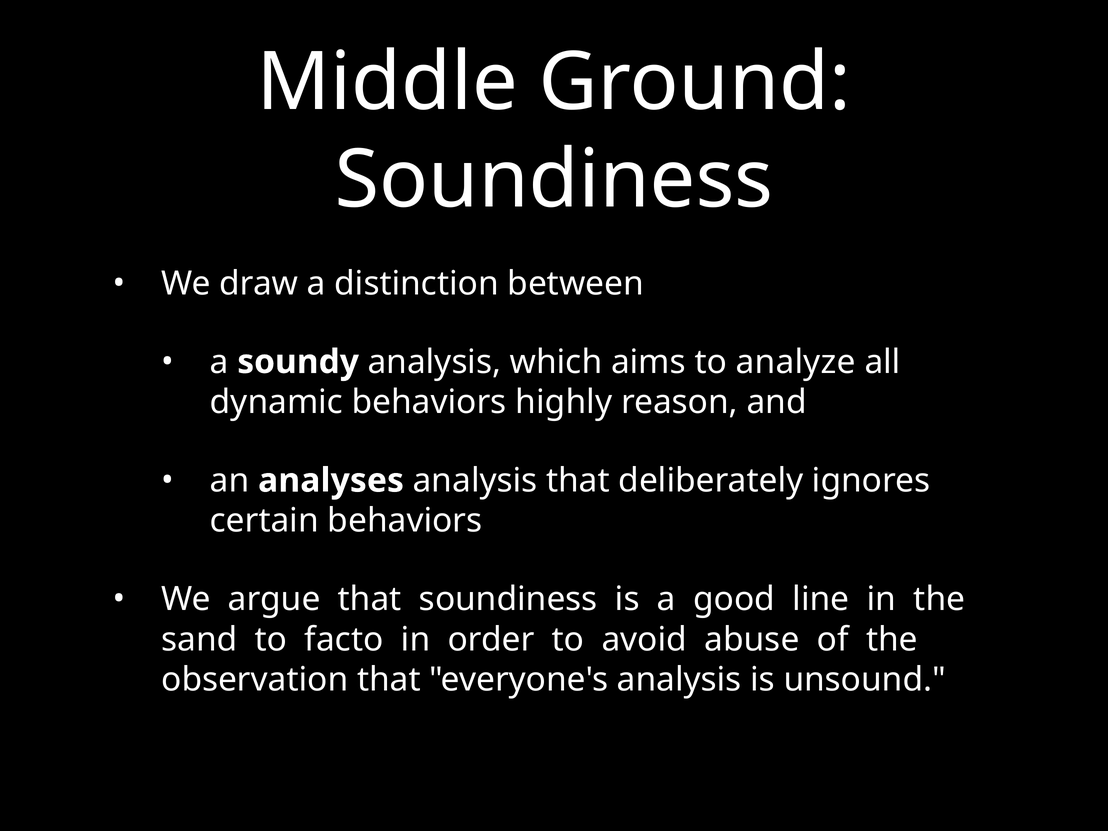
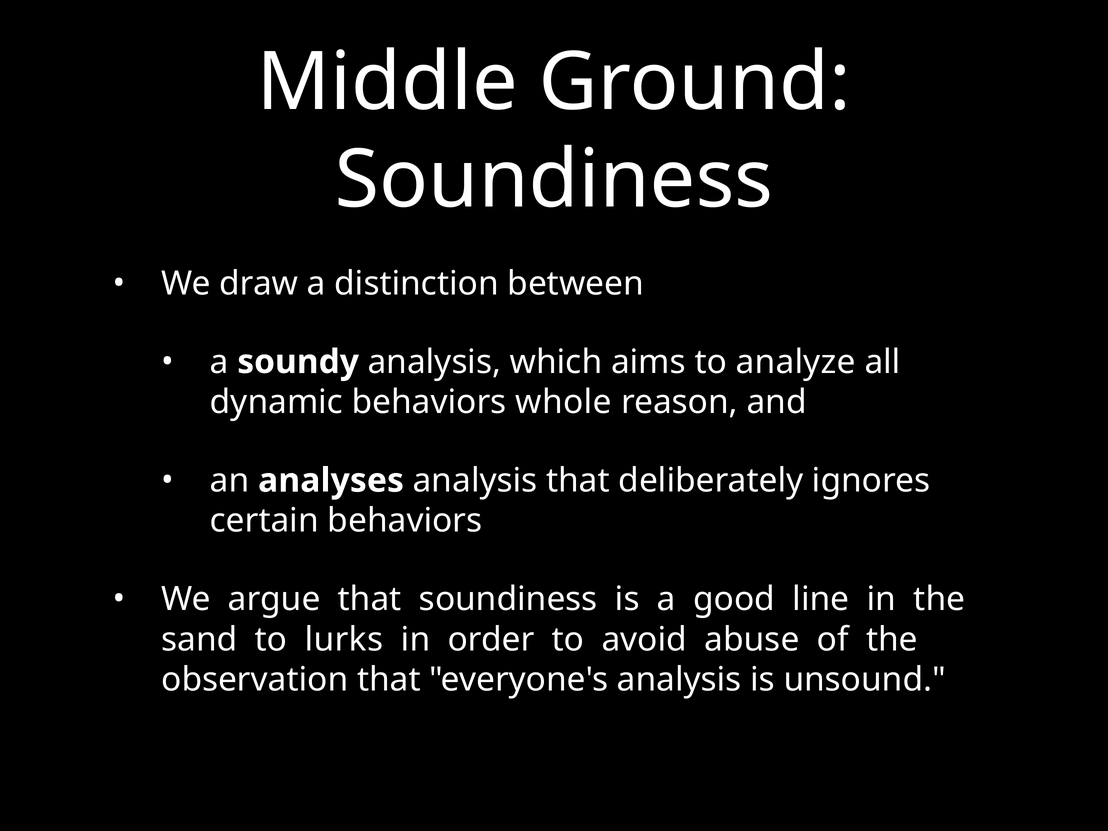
highly: highly -> whole (564, 402)
facto: facto -> lurks (344, 640)
